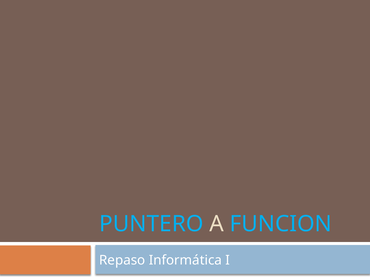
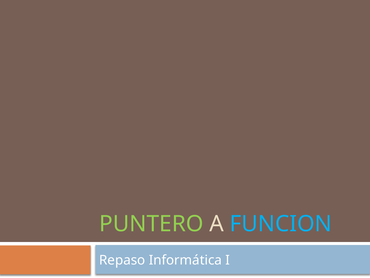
PUNTERO colour: light blue -> light green (151, 224)
